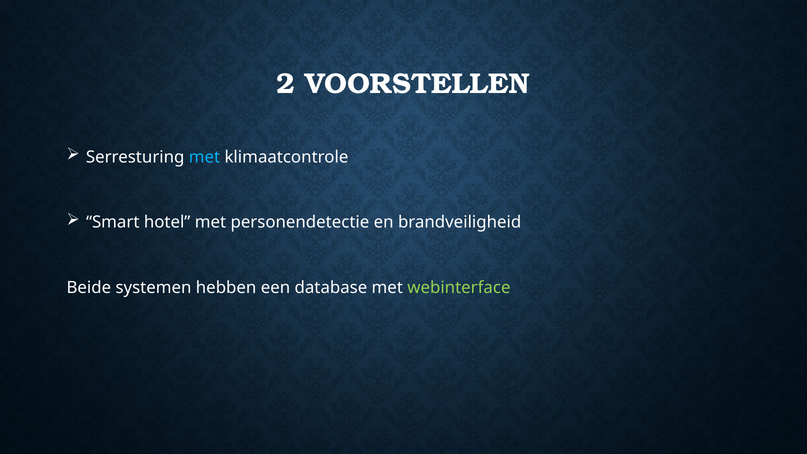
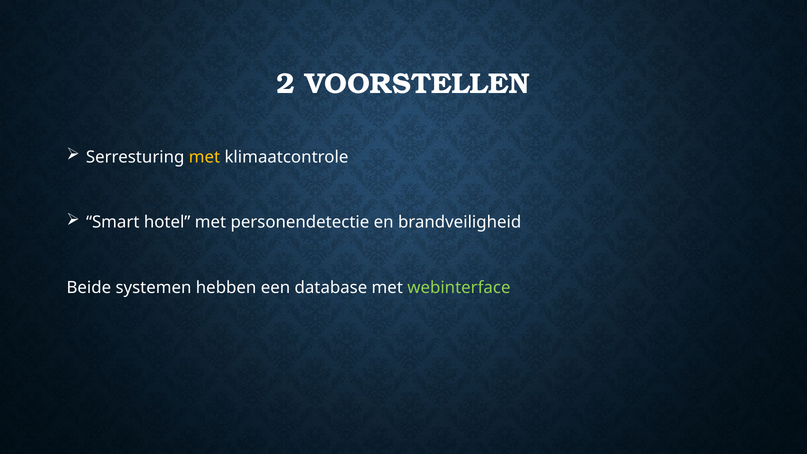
met colour: light blue -> yellow (204, 157)
